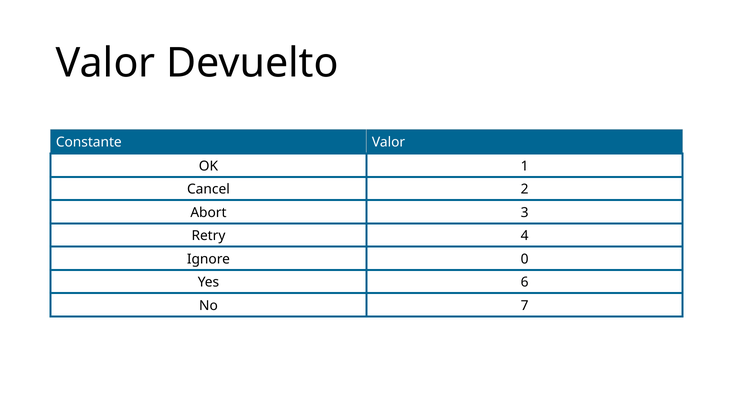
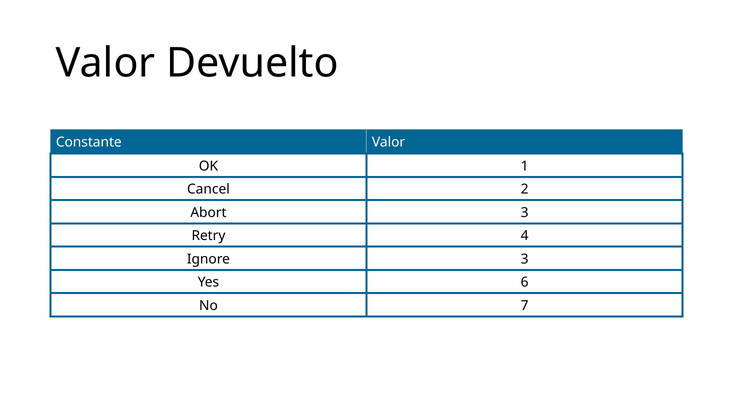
Ignore 0: 0 -> 3 (525, 259)
